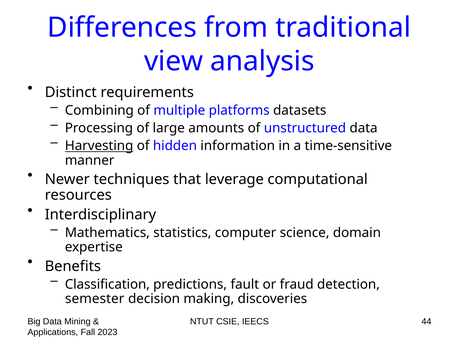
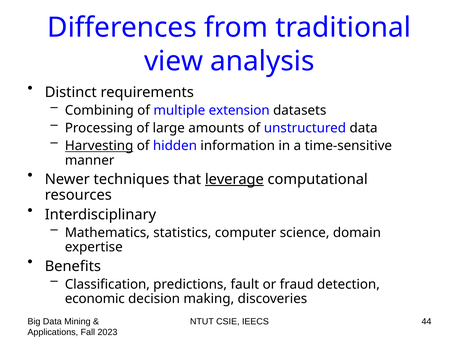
platforms: platforms -> extension (239, 111)
leverage underline: none -> present (234, 179)
semester: semester -> economic (95, 299)
